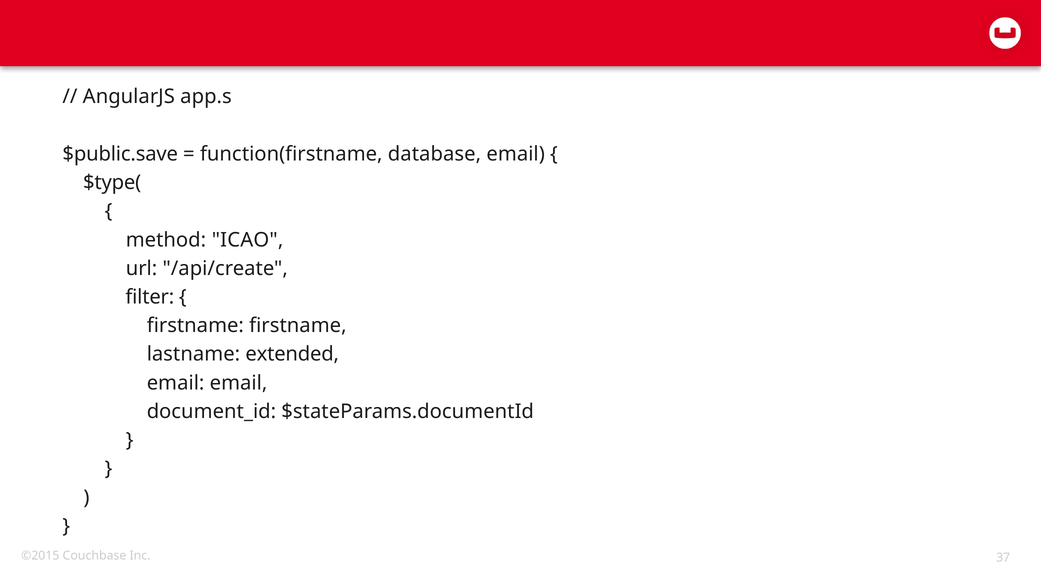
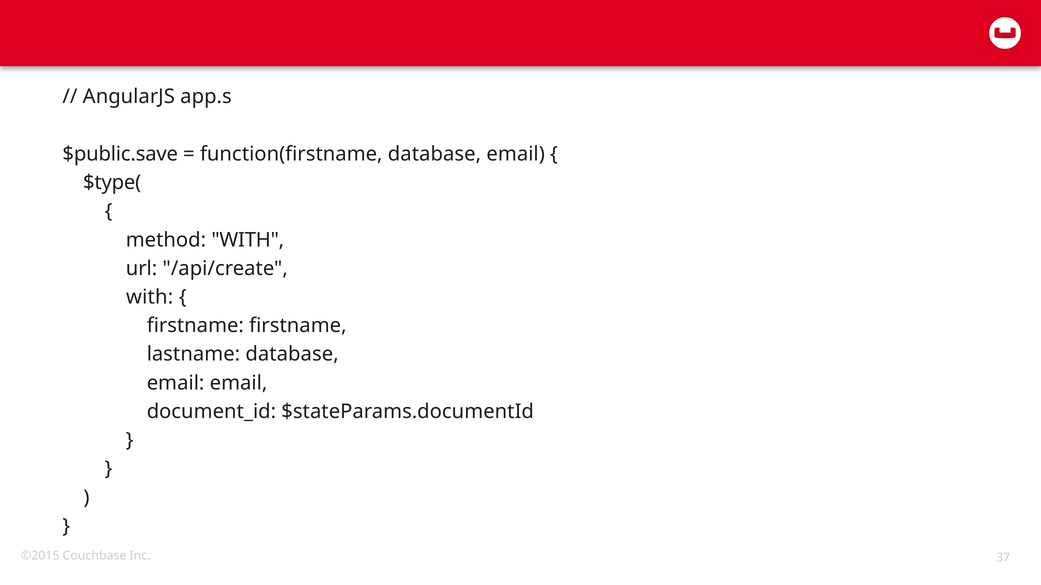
method ICAO: ICAO -> WITH (248, 240)
filter: filter -> with (150, 297)
lastname extended: extended -> database (292, 355)
